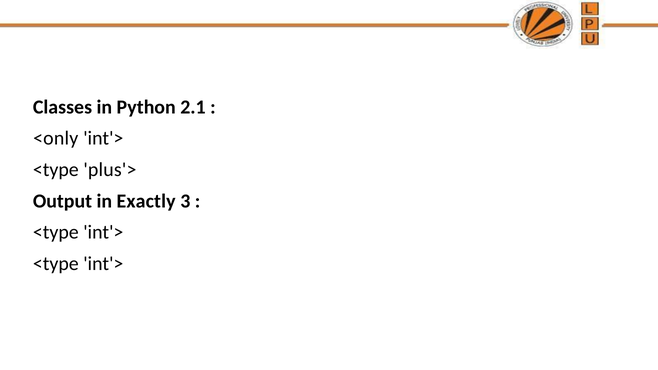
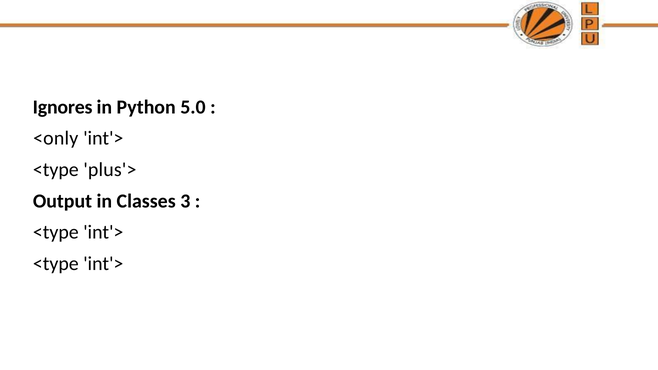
Classes: Classes -> Ignores (63, 107)
2.1: 2.1 -> 5.0 (193, 107)
Exactly: Exactly -> Classes (146, 201)
